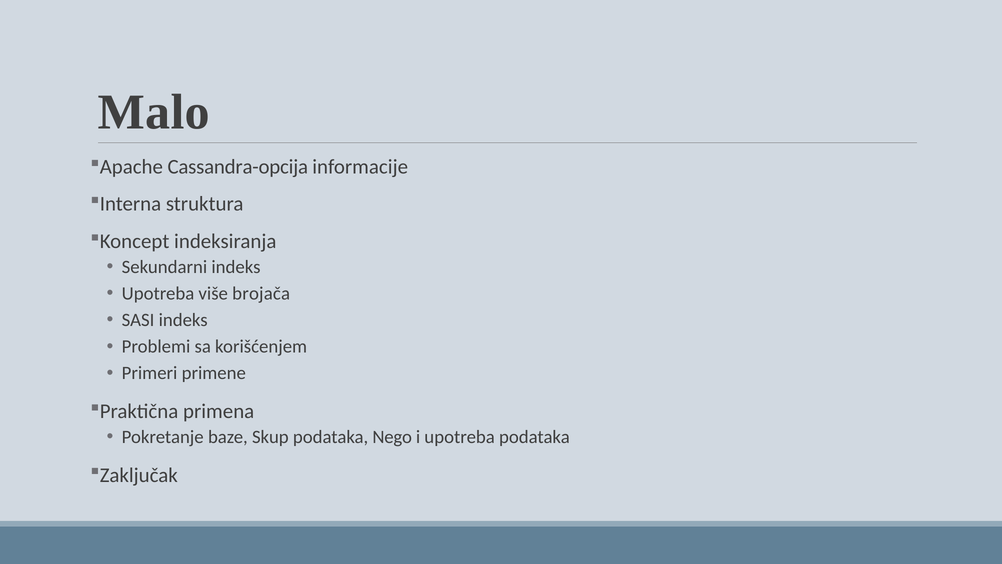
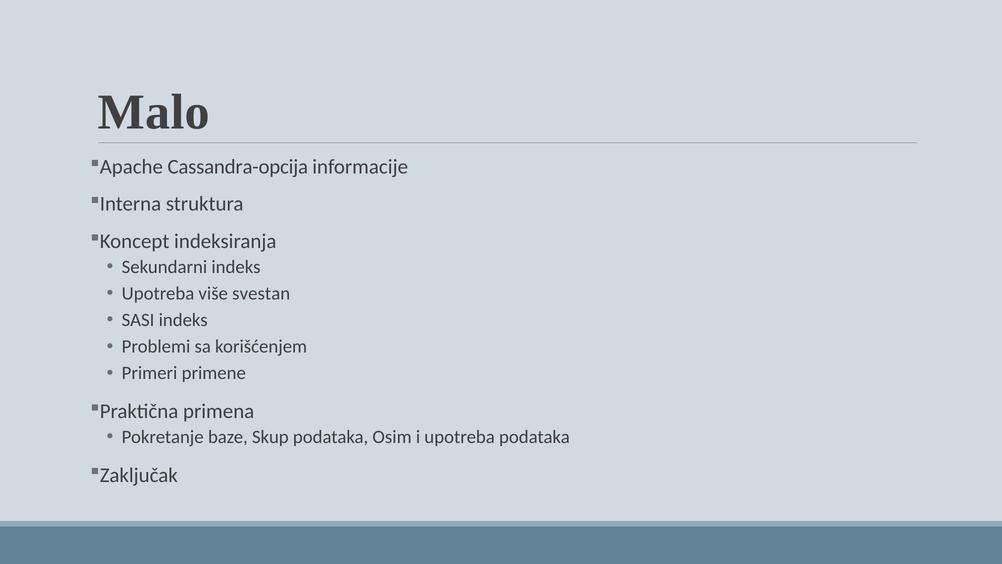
brojača: brojača -> svestan (261, 293)
Nego: Nego -> Osim (392, 437)
